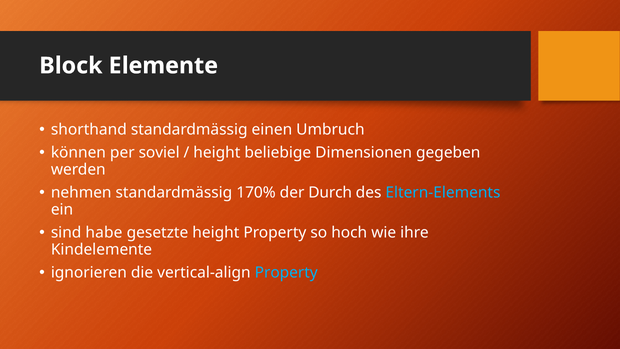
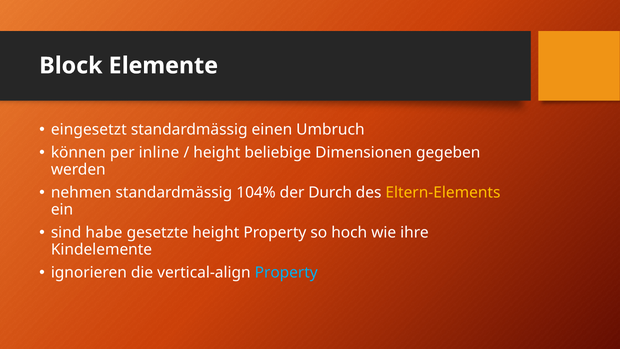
shorthand: shorthand -> eingesetzt (89, 129)
soviel: soviel -> inline (159, 153)
170%: 170% -> 104% (256, 193)
Eltern-Elements colour: light blue -> yellow (443, 193)
